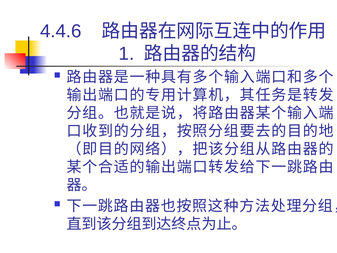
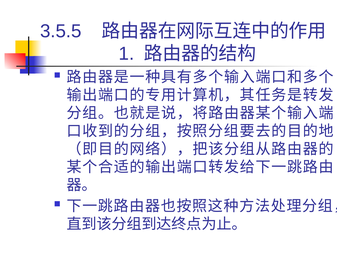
4.4.6: 4.4.6 -> 3.5.5 (61, 31)
